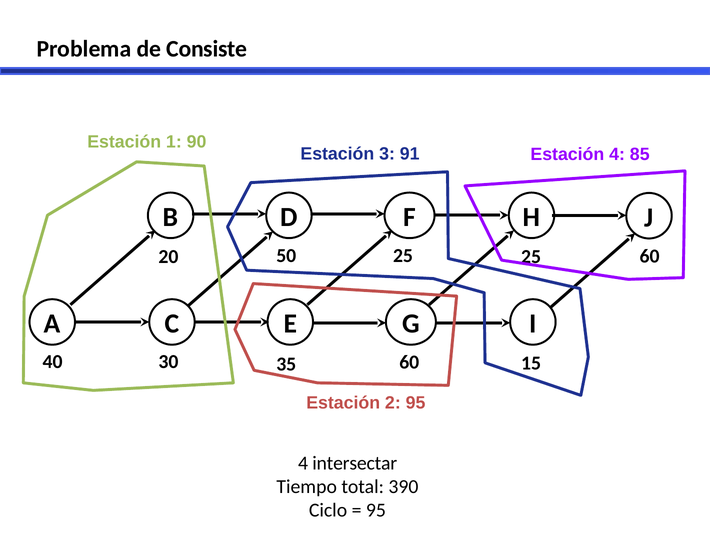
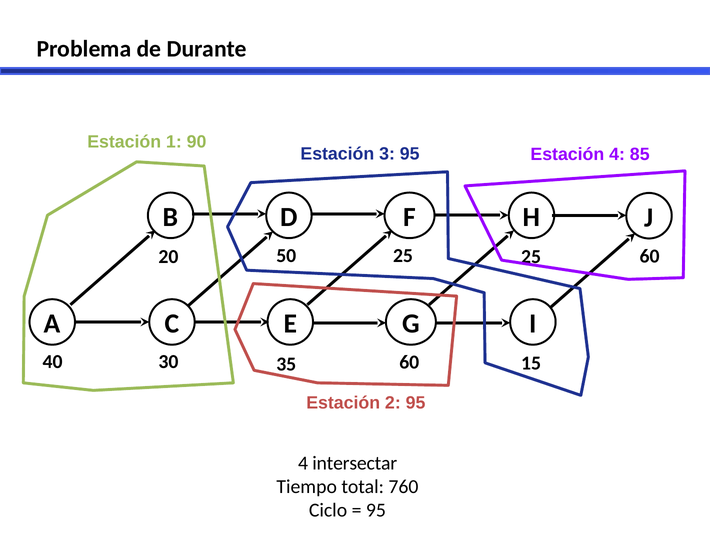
Consiste: Consiste -> Durante (207, 49)
3 91: 91 -> 95 (410, 154)
390: 390 -> 760 (403, 486)
